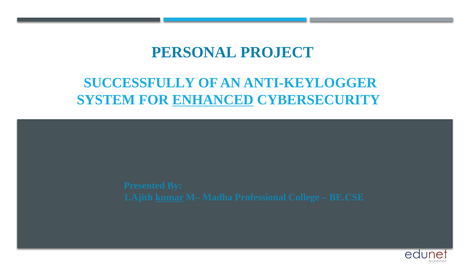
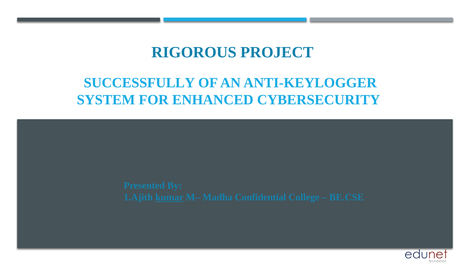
PERSONAL: PERSONAL -> RIGOROUS (194, 52)
ENHANCED underline: present -> none (213, 100)
Professional: Professional -> Confidential (261, 197)
